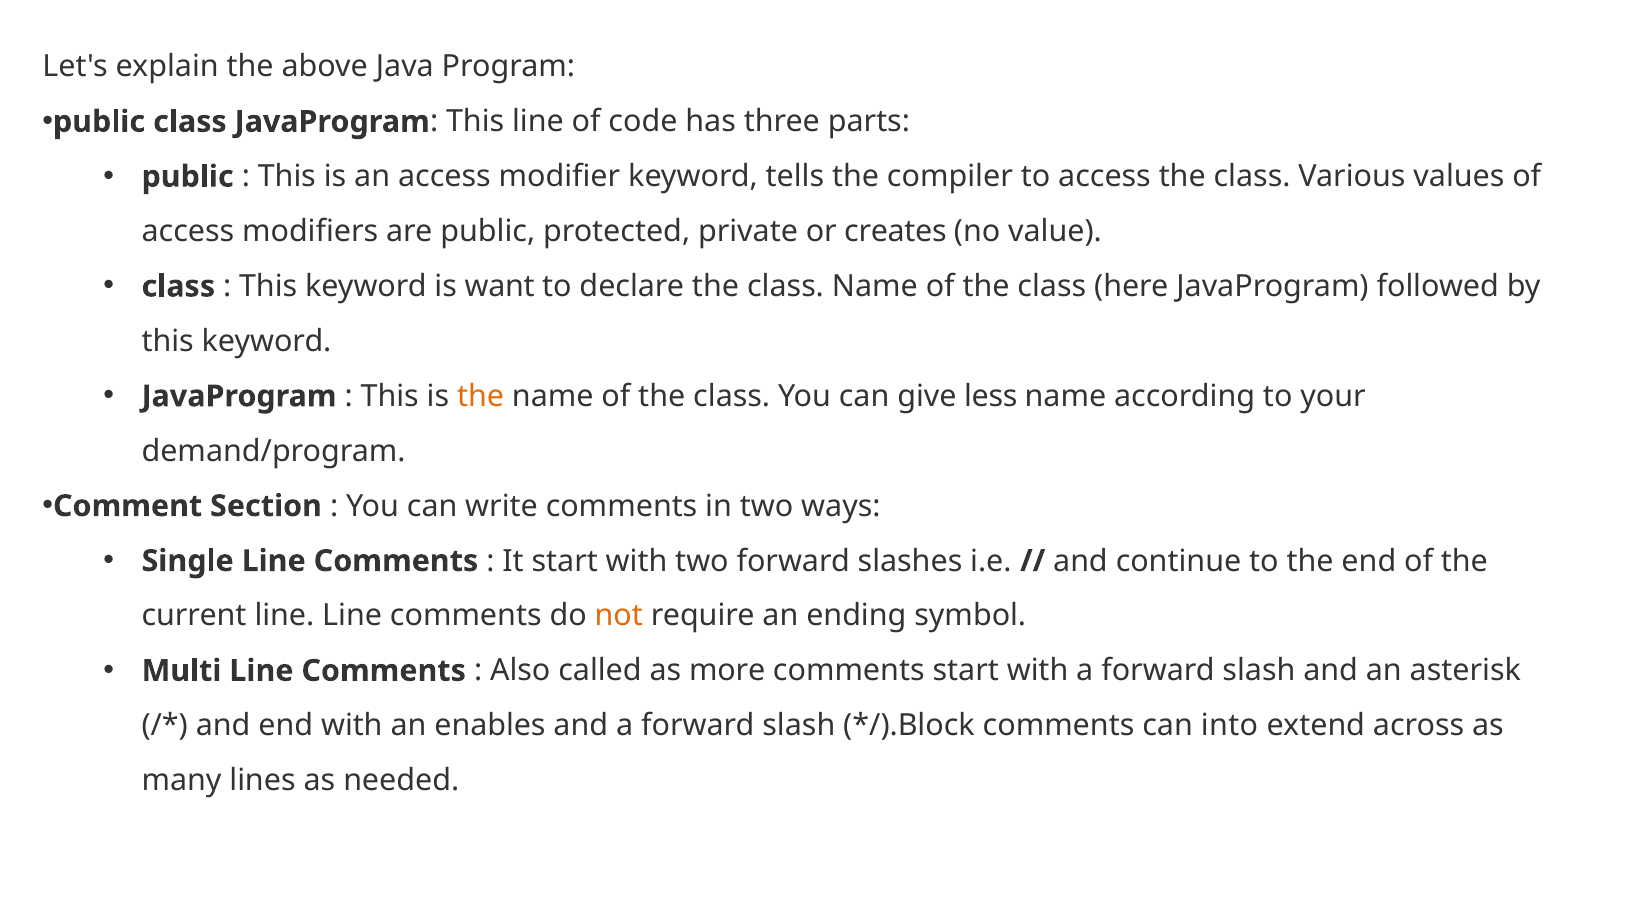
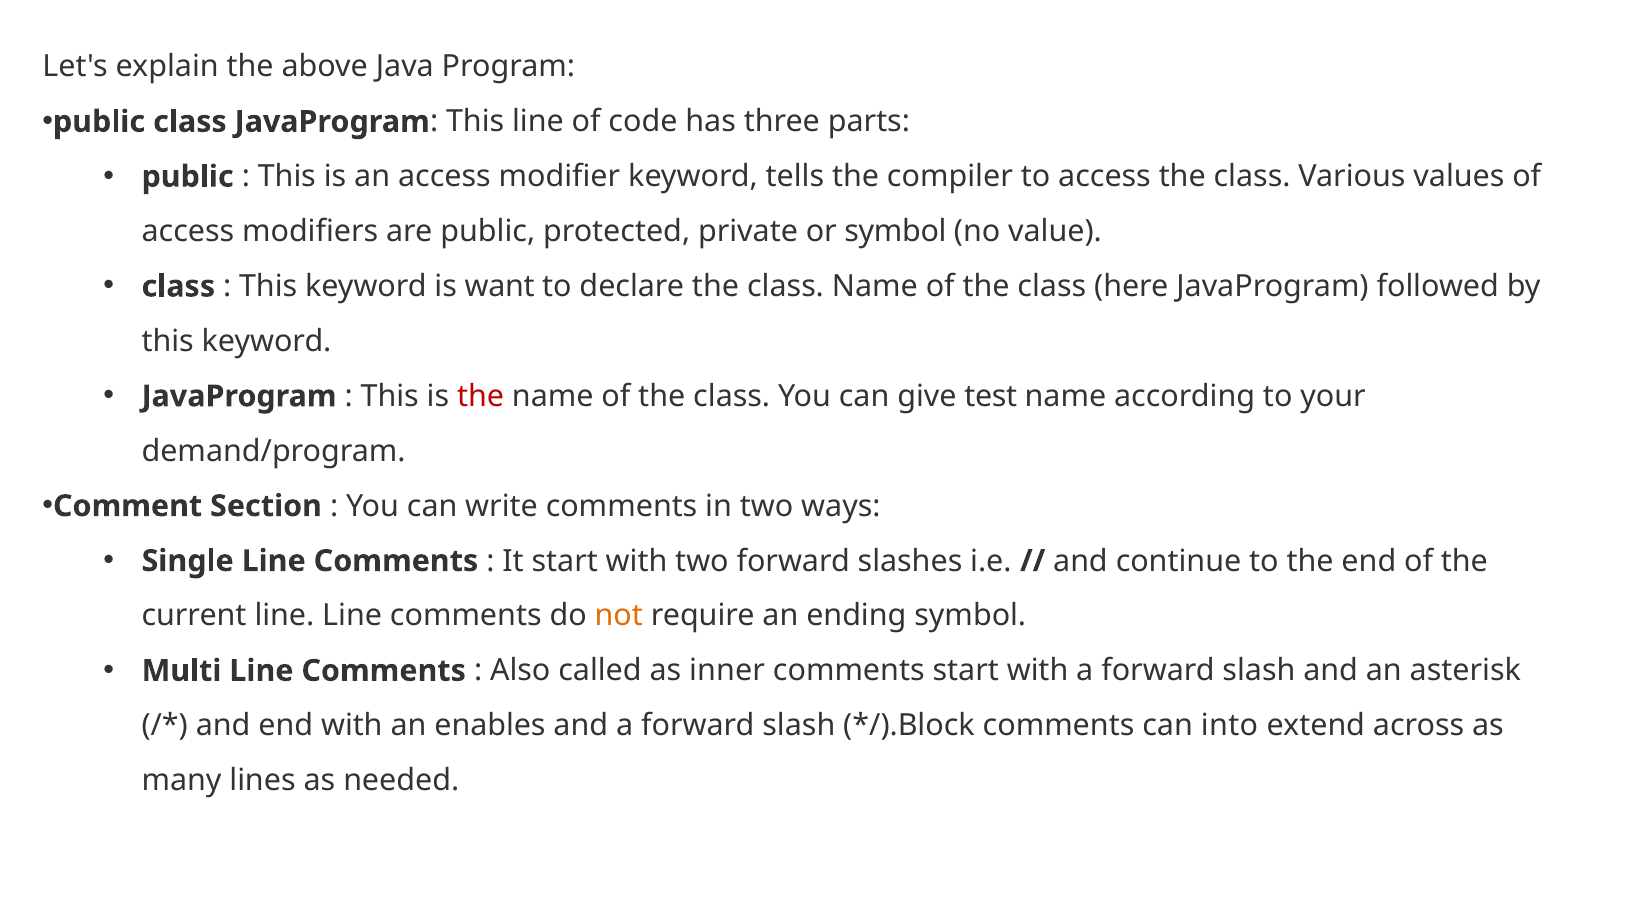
or creates: creates -> symbol (895, 231)
the colour: orange -> red (481, 396)
less: less -> test (991, 396)
more: more -> inner (727, 670)
